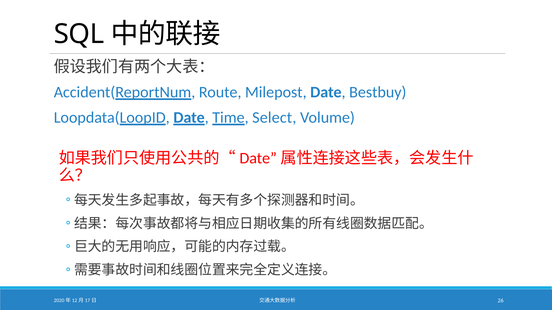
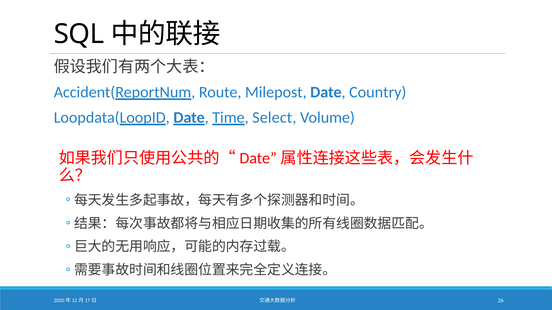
Bestbuy: Bestbuy -> Country (378, 92)
